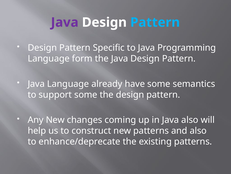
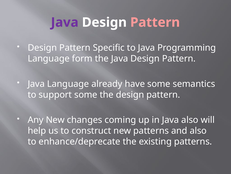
Pattern colour: light blue -> pink (155, 22)
